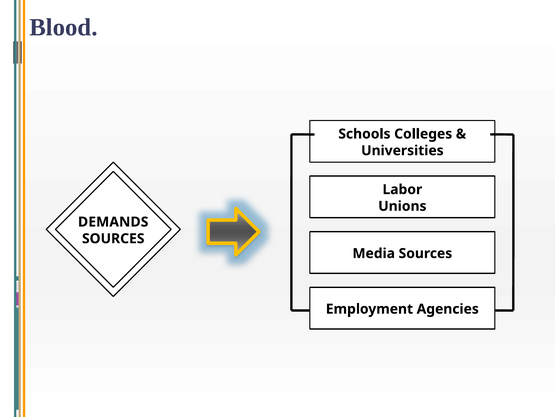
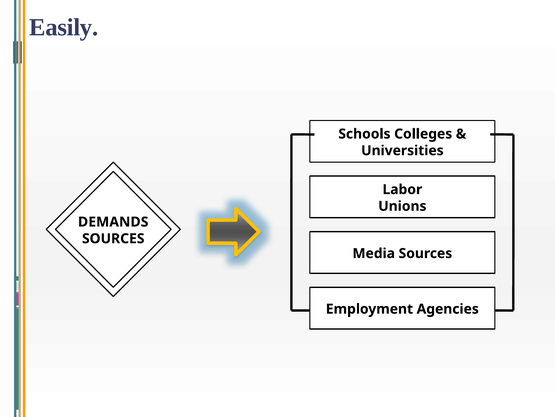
Blood: Blood -> Easily (64, 27)
